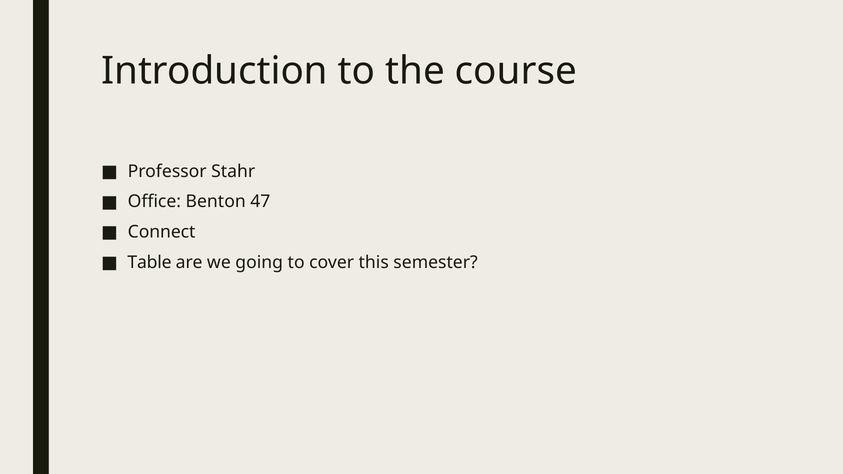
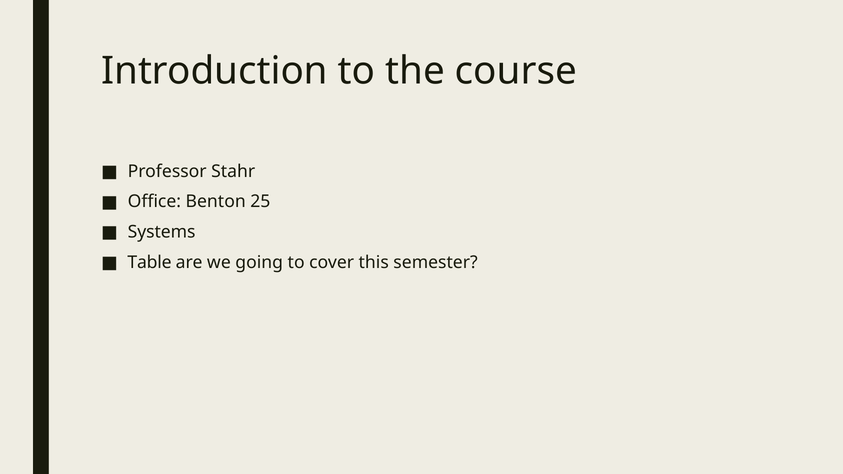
47: 47 -> 25 (260, 202)
Connect: Connect -> Systems (162, 232)
